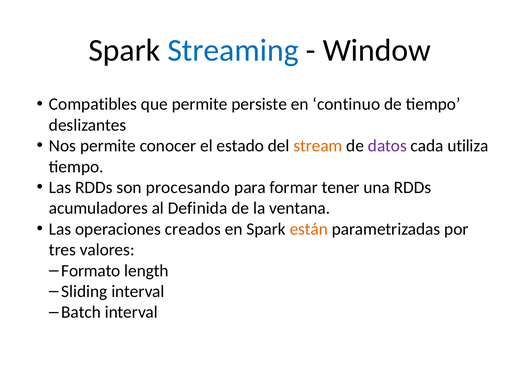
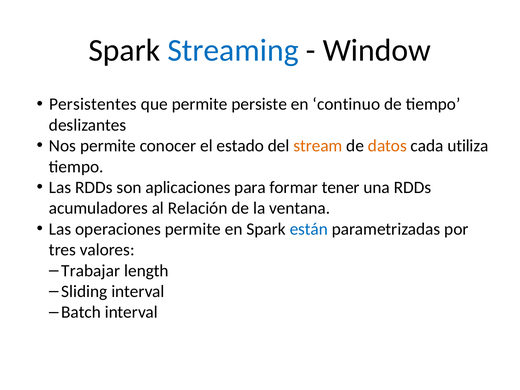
Compatibles: Compatibles -> Persistentes (93, 104)
datos colour: purple -> orange (387, 146)
procesando: procesando -> aplicaciones (188, 187)
Definida: Definida -> Relación (198, 208)
operaciones creados: creados -> permite (193, 229)
están colour: orange -> blue (309, 229)
Formato: Formato -> Trabajar (91, 271)
